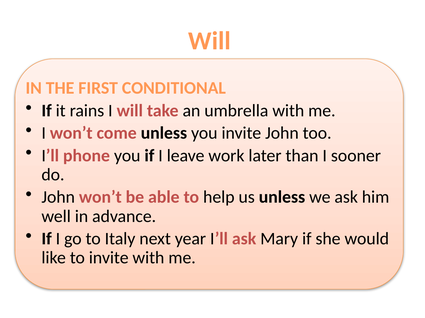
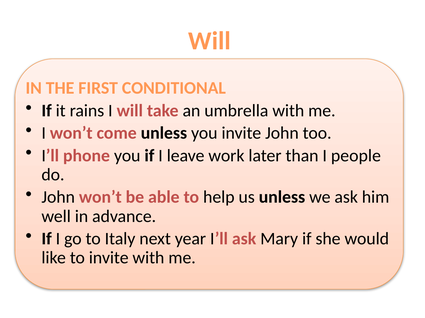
sooner: sooner -> people (356, 156)
